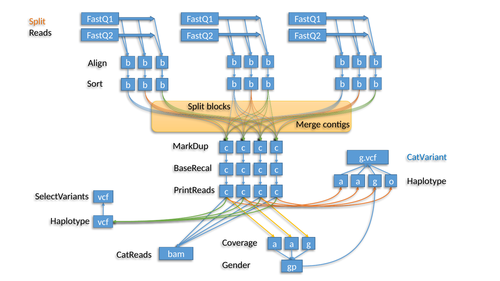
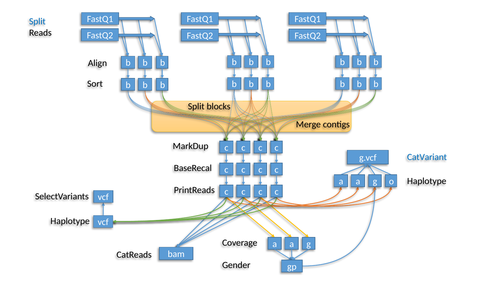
Split colour: orange -> blue (37, 21)
